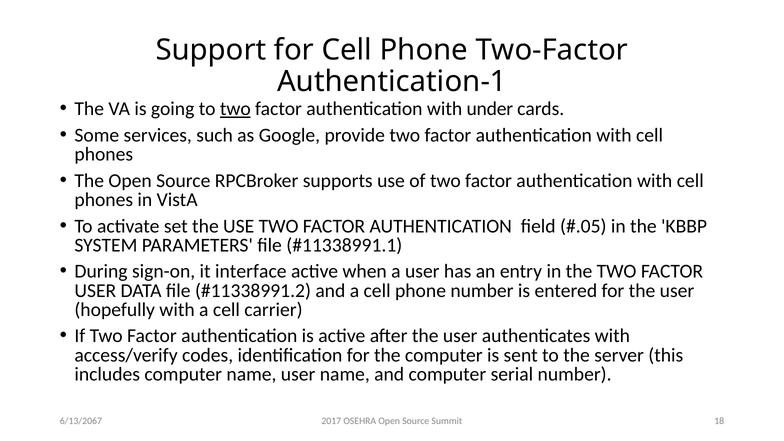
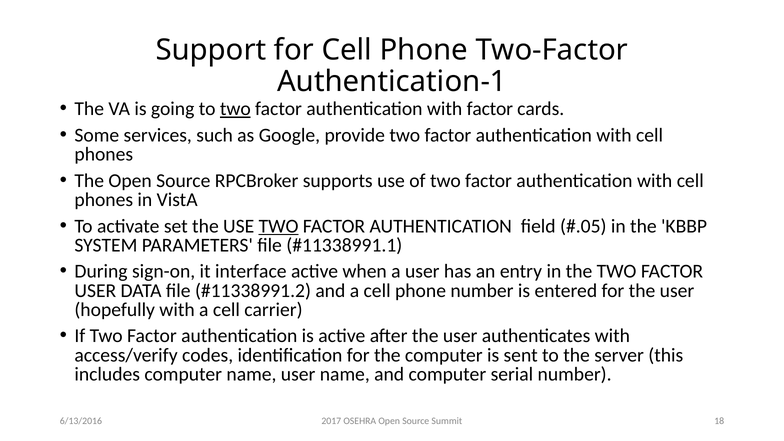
with under: under -> factor (490, 109)
TWO underline: none -> present (279, 226)
6/13/2067: 6/13/2067 -> 6/13/2016 (81, 421)
